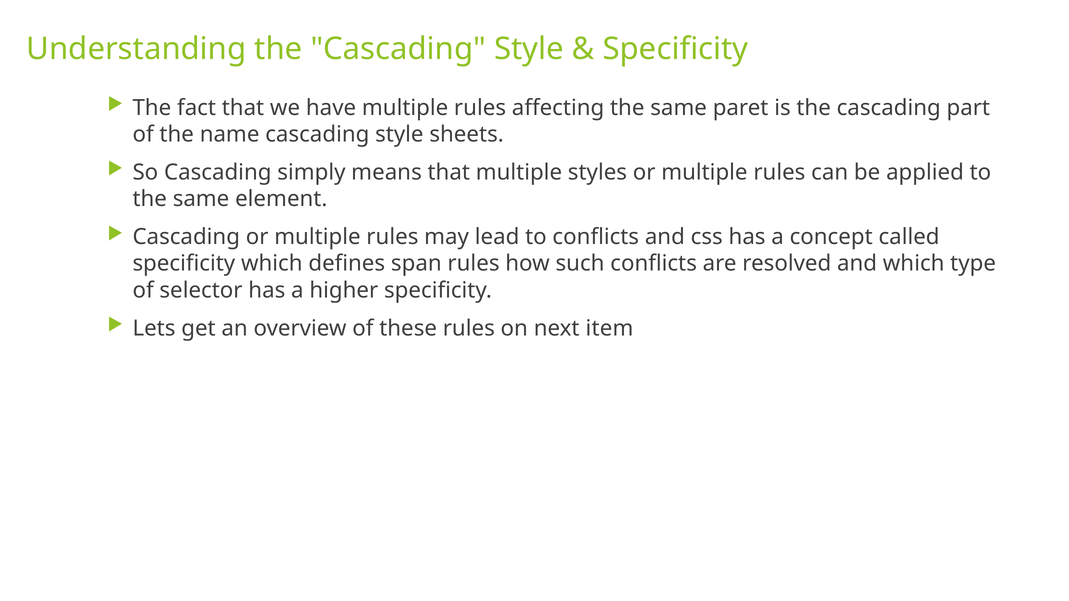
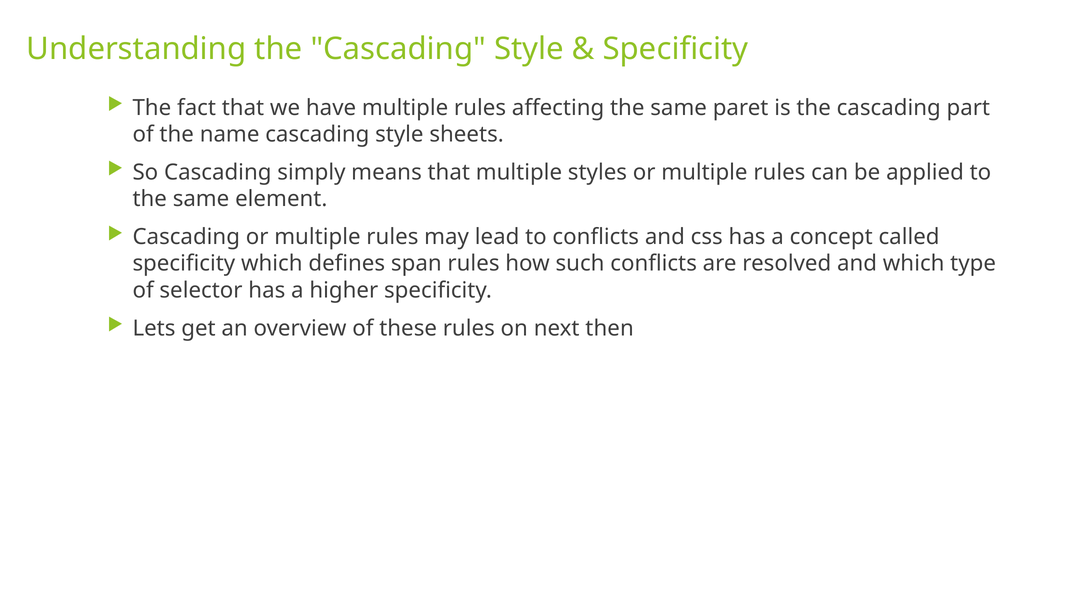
item: item -> then (610, 328)
